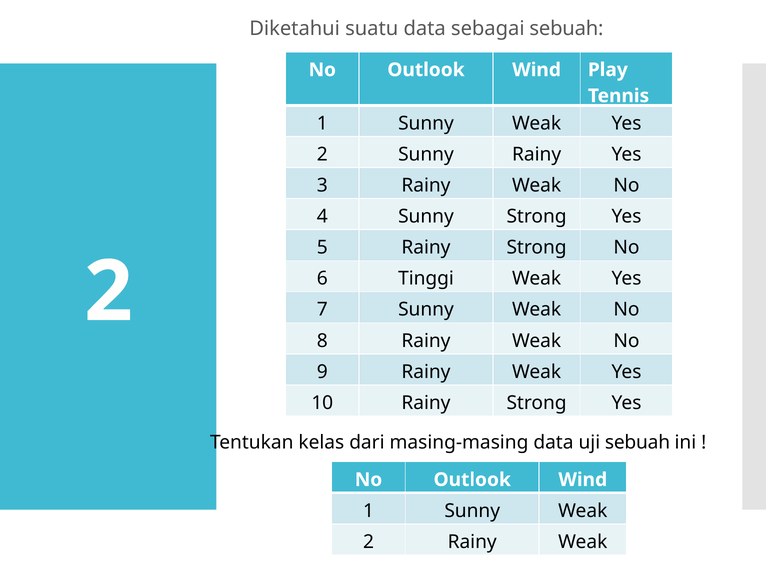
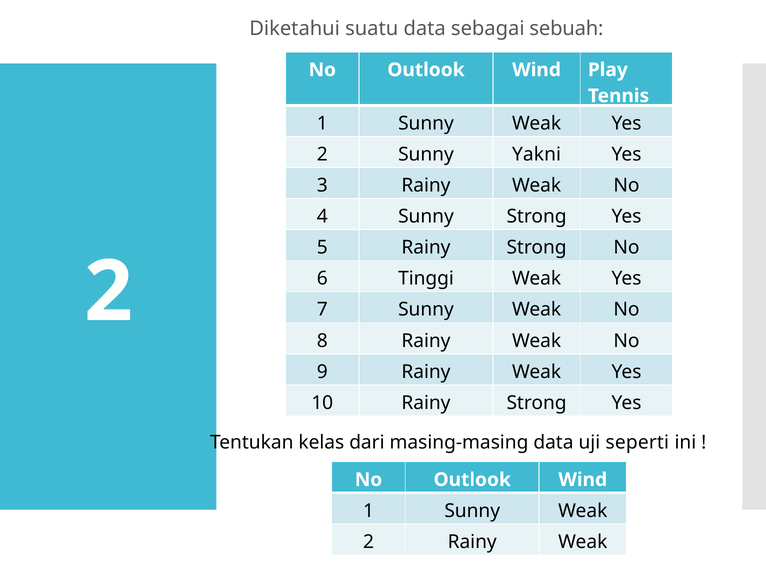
Sunny Rainy: Rainy -> Yakni (537, 155)
uji sebuah: sebuah -> seperti (637, 443)
